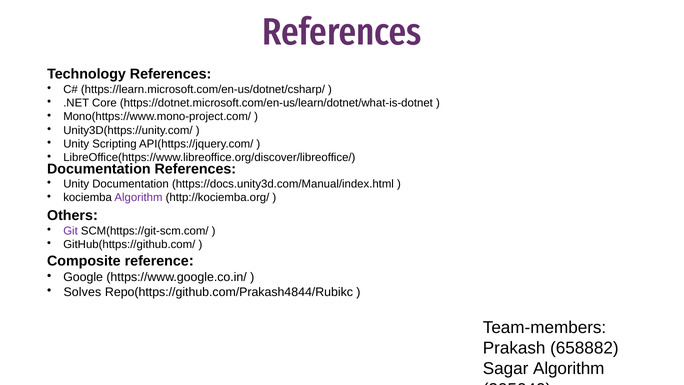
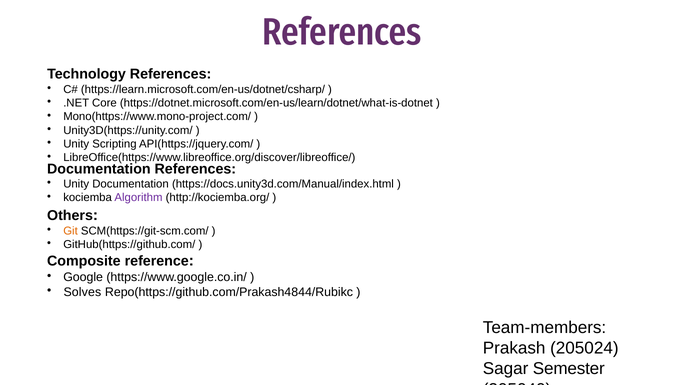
Git colour: purple -> orange (71, 231)
658882: 658882 -> 205024 (584, 348)
Sagar Algorithm: Algorithm -> Semester (569, 369)
